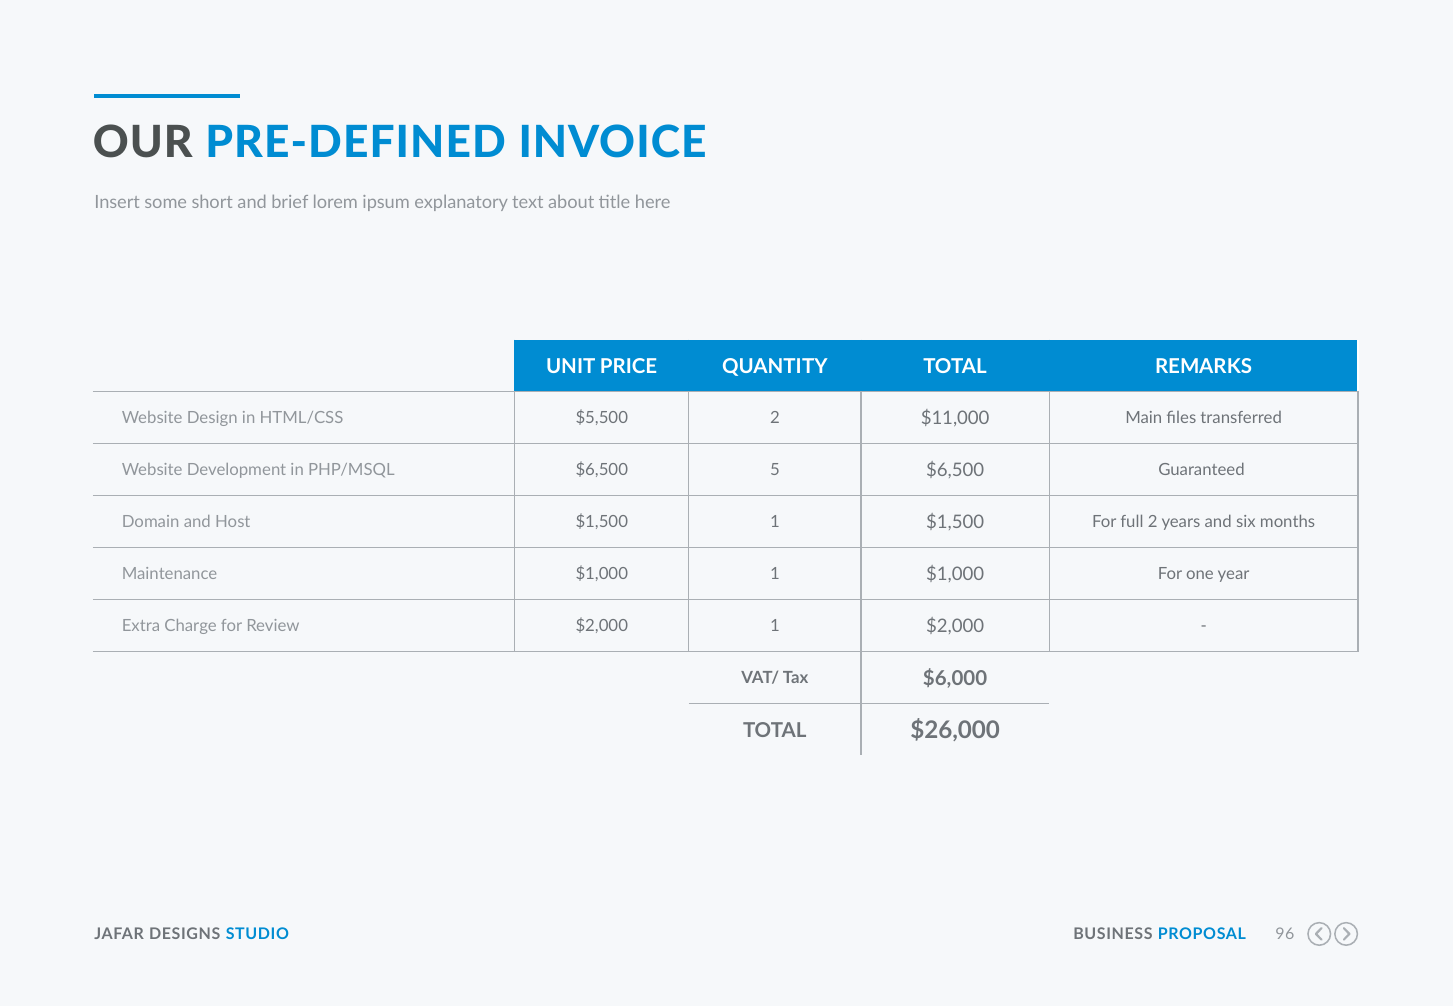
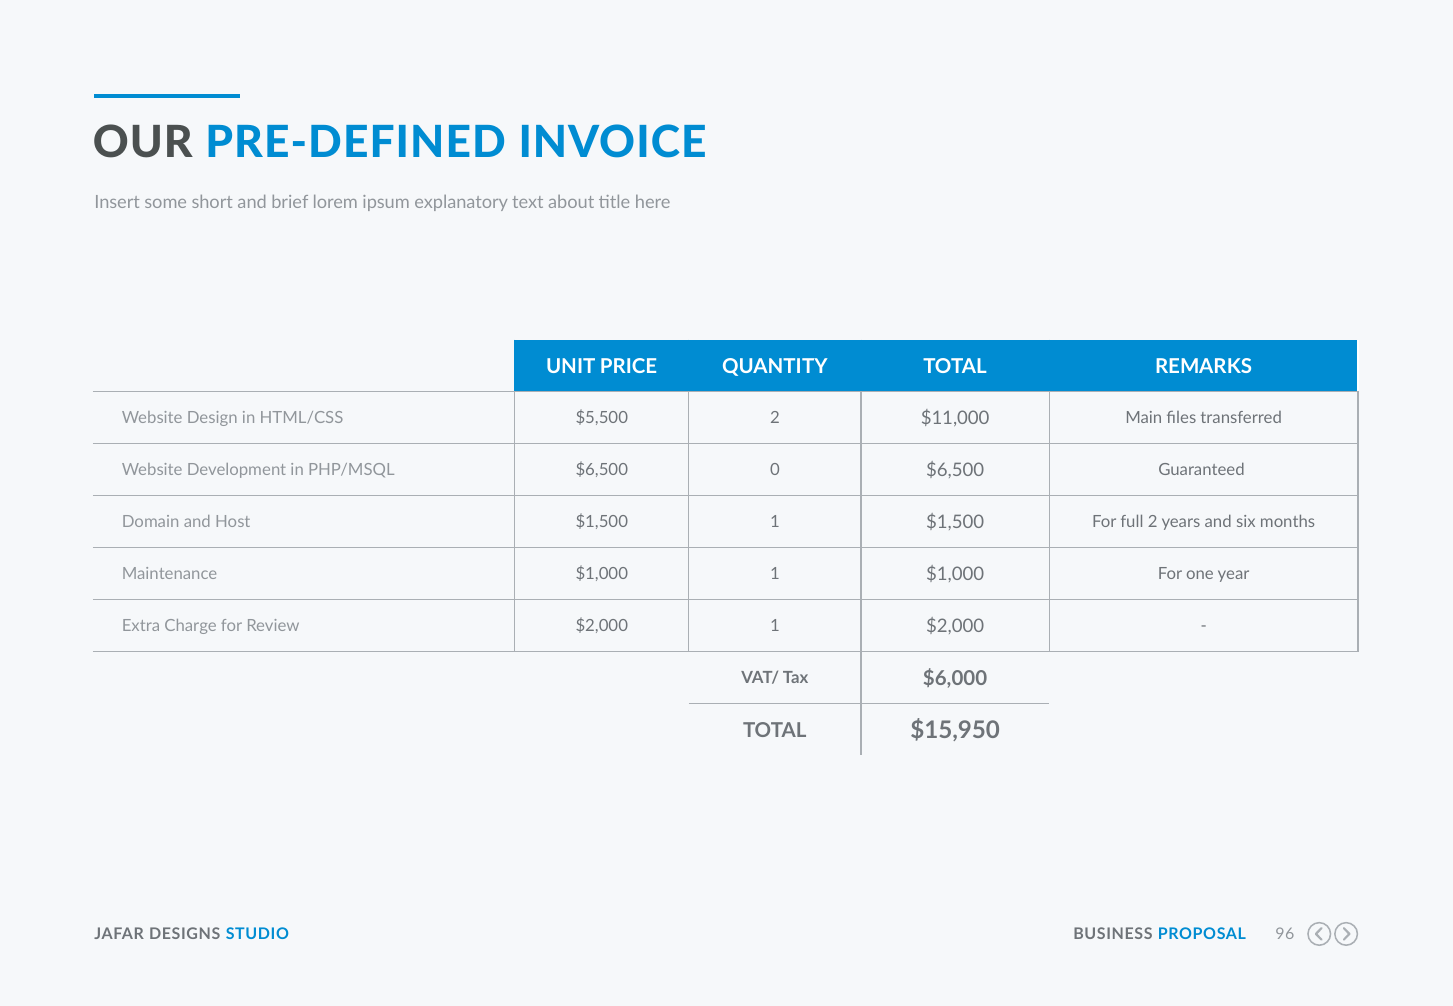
5: 5 -> 0 (775, 470)
$26,000: $26,000 -> $15,950 (955, 731)
